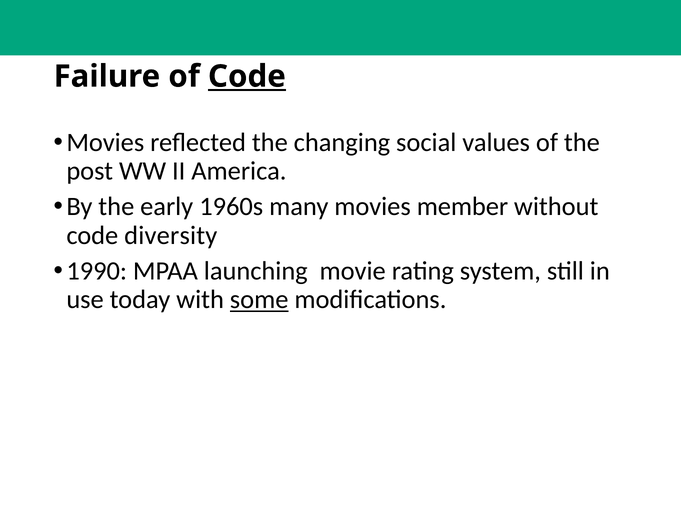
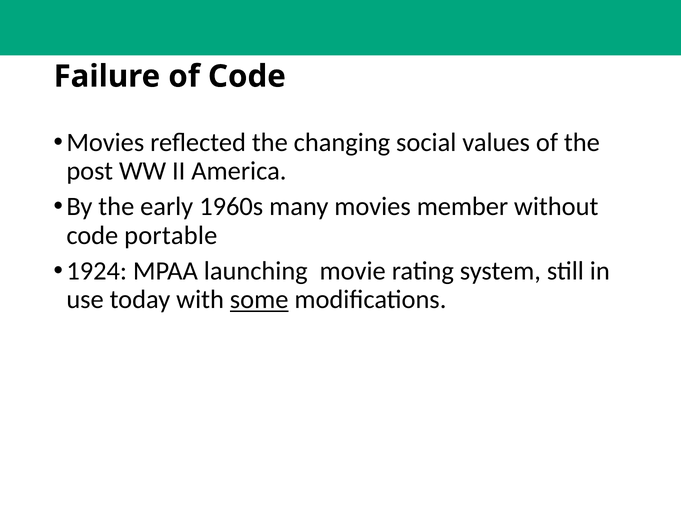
Code underline: present -> none (247, 76)
diversity: diversity -> portable (171, 235)
1990: 1990 -> 1924 (97, 271)
